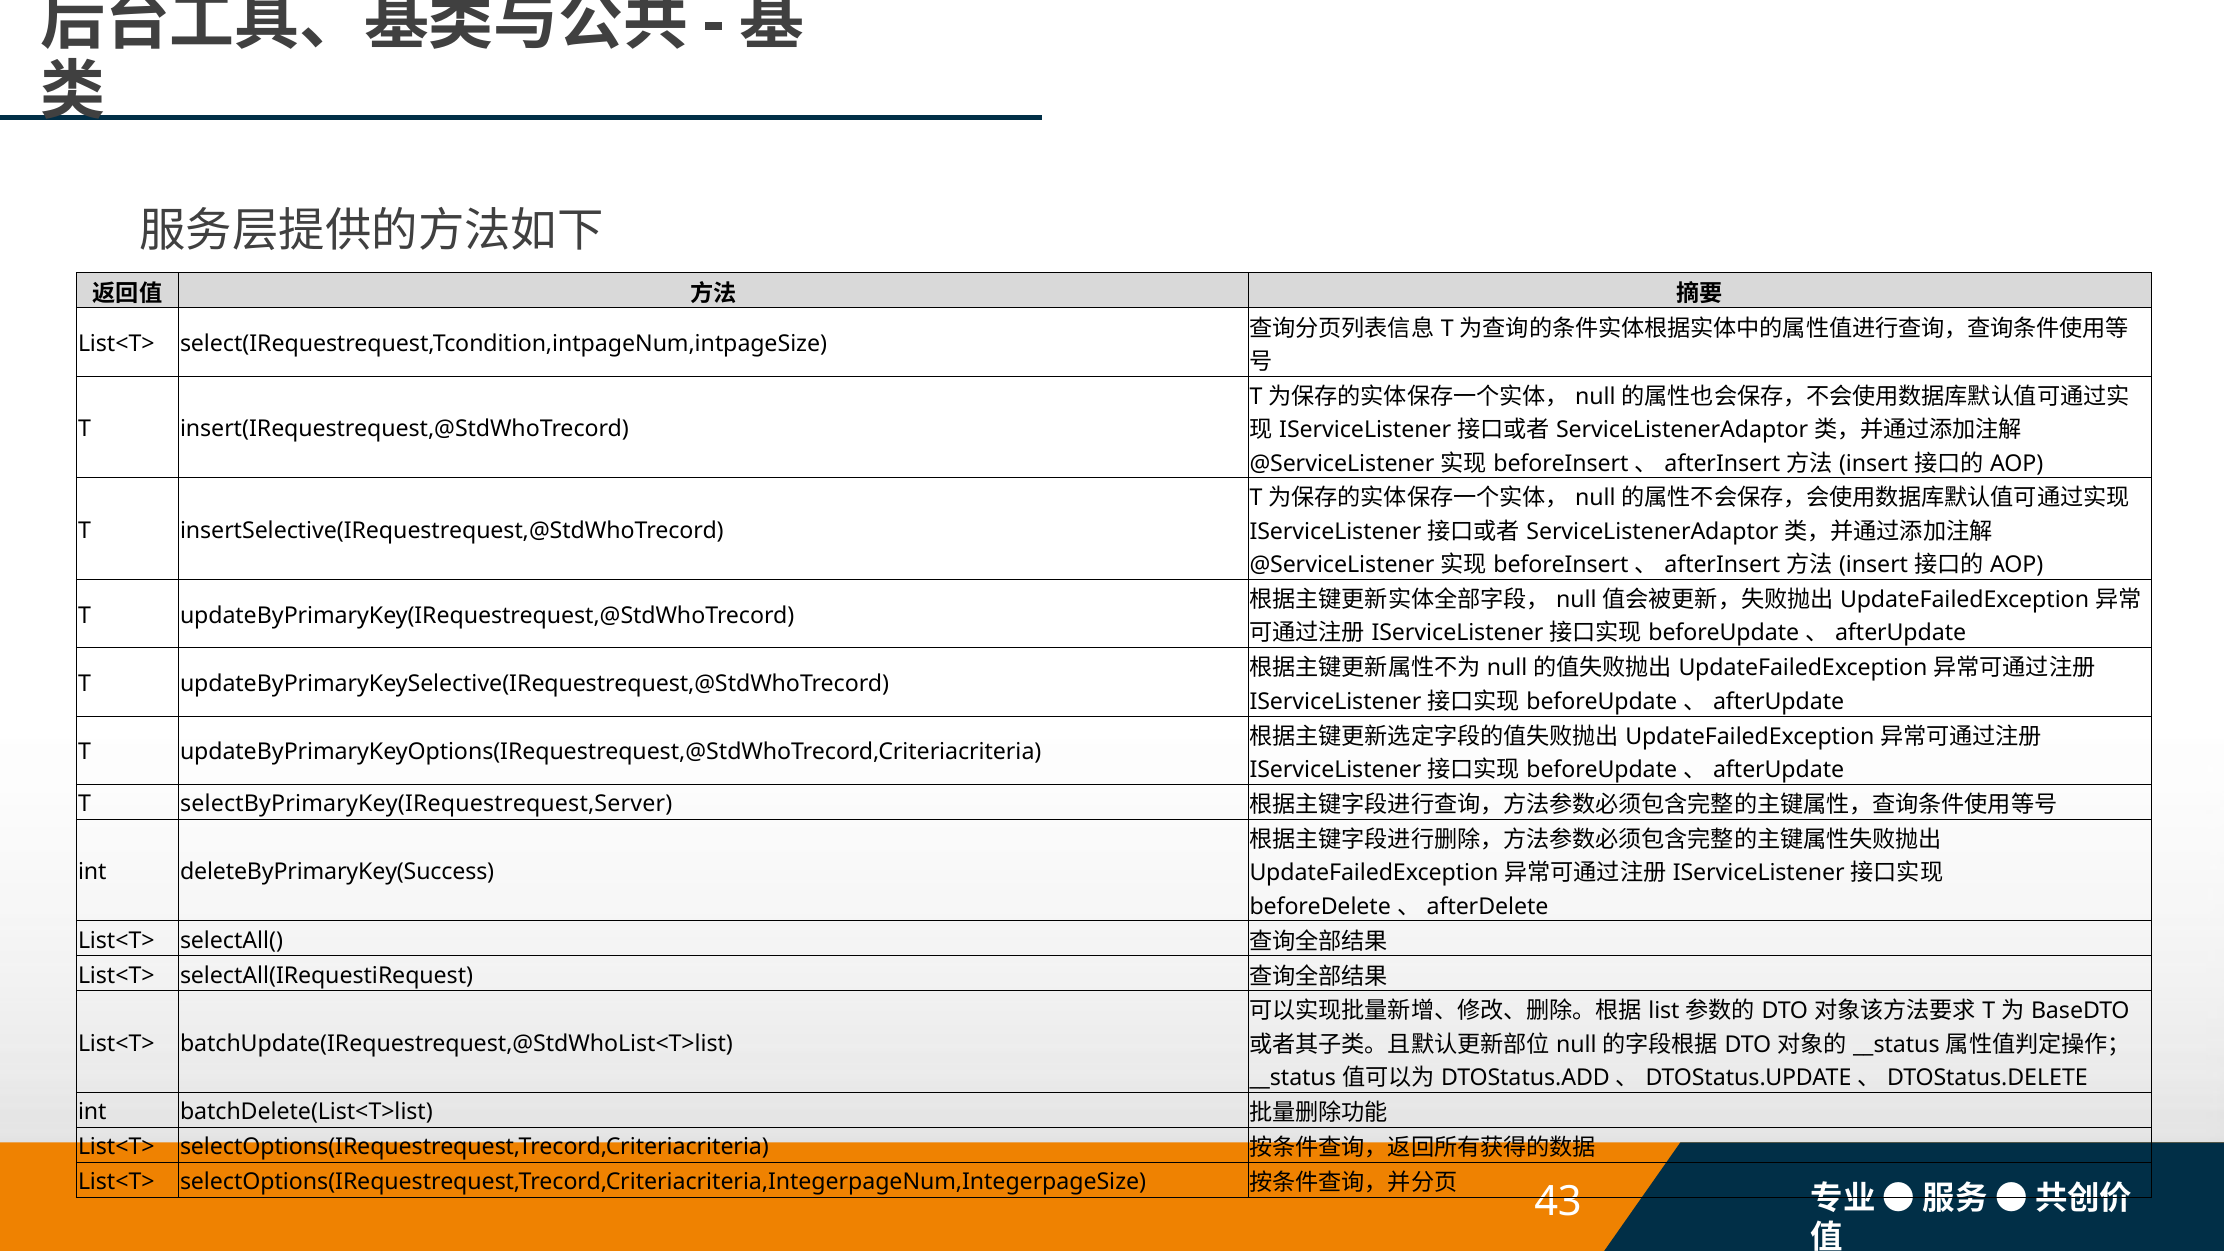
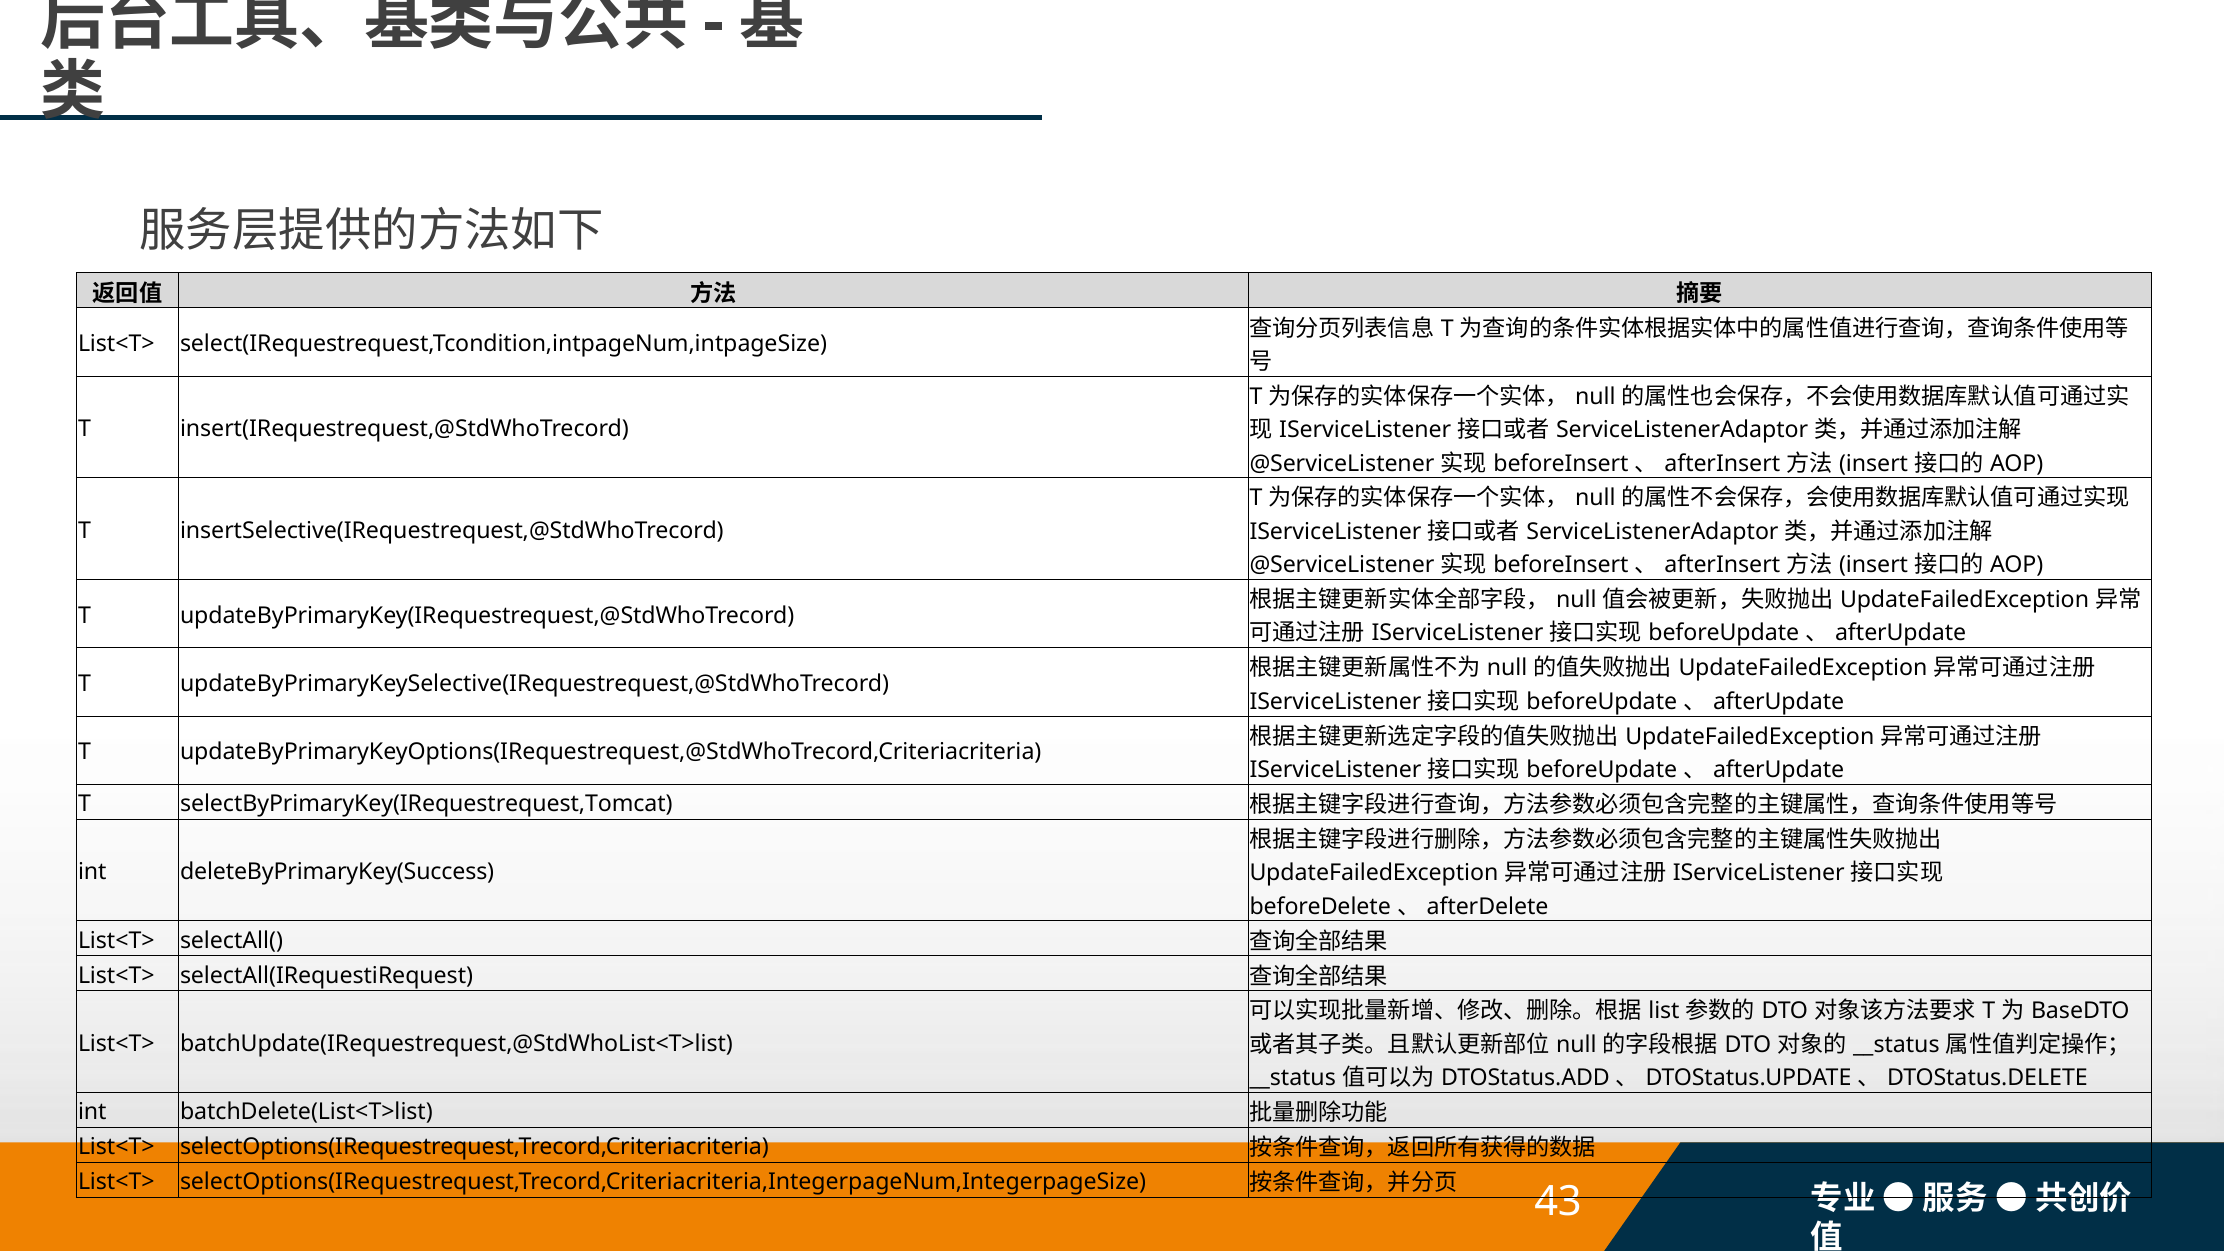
selectByPrimaryKey(IRequestrequest,Server: selectByPrimaryKey(IRequestrequest,Server -> selectByPrimaryKey(IRequestrequest,Tomcat (426, 804)
